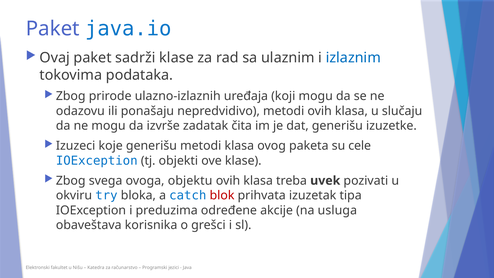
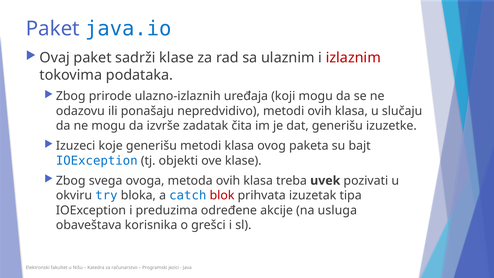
izlaznim colour: blue -> red (353, 58)
cele: cele -> bajt (360, 146)
objektu: objektu -> metoda (190, 181)
